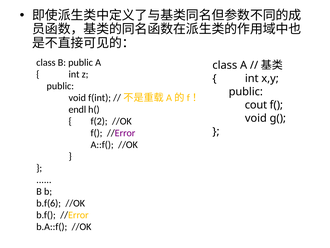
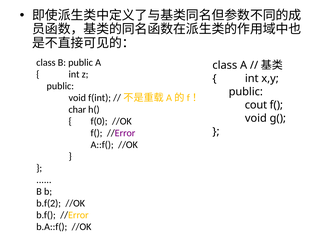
endl: endl -> char (77, 109)
f(2: f(2 -> f(0 (99, 121)
b.f(6: b.f(6 -> b.f(2 (49, 203)
